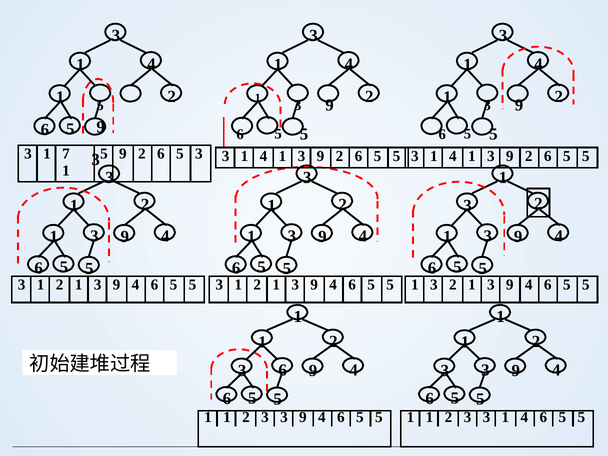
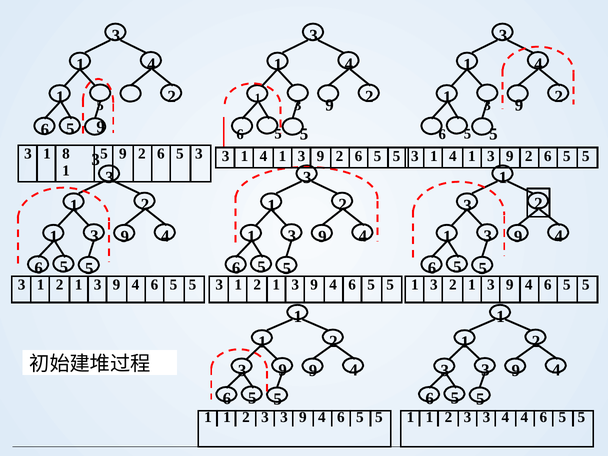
7: 7 -> 8 (66, 154)
6: 6 -> 9 (283, 370)
3 3 1: 1 -> 4 (505, 417)
